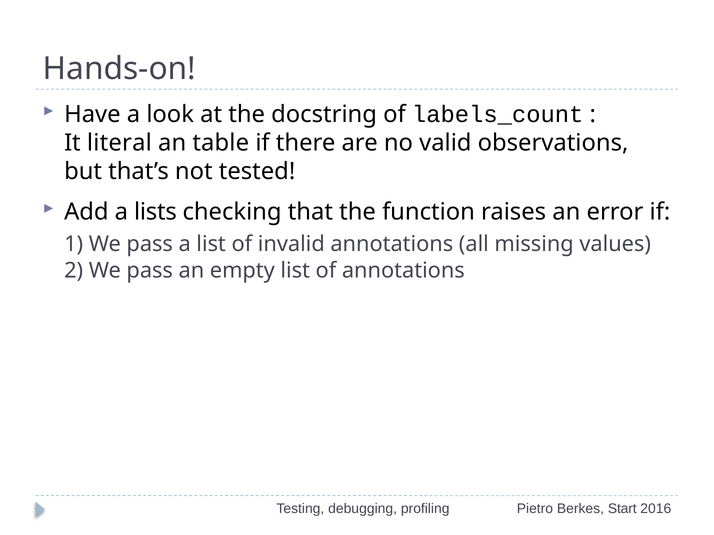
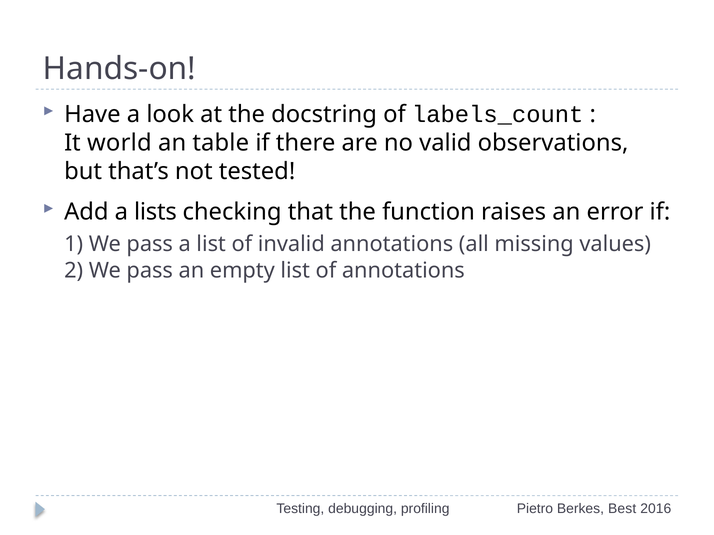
literal: literal -> world (119, 143)
Start: Start -> Best (622, 509)
